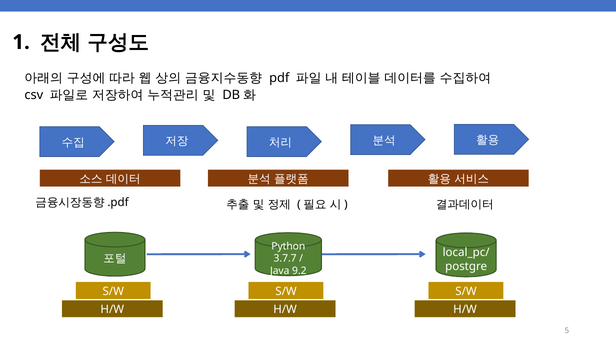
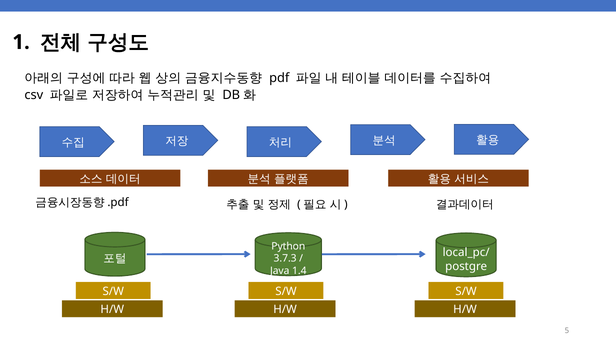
3.7.7: 3.7.7 -> 3.7.3 (285, 258)
9.2: 9.2 -> 1.4 (299, 270)
